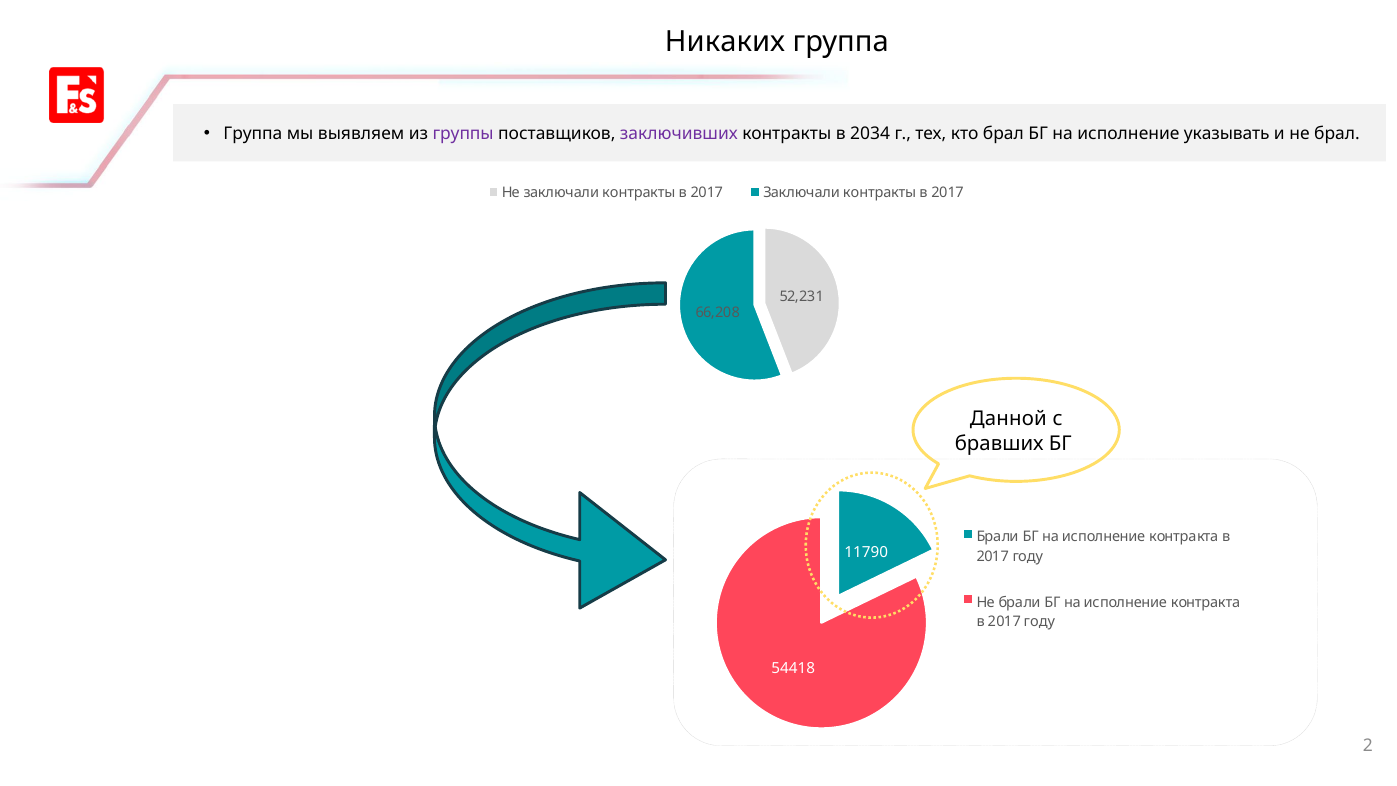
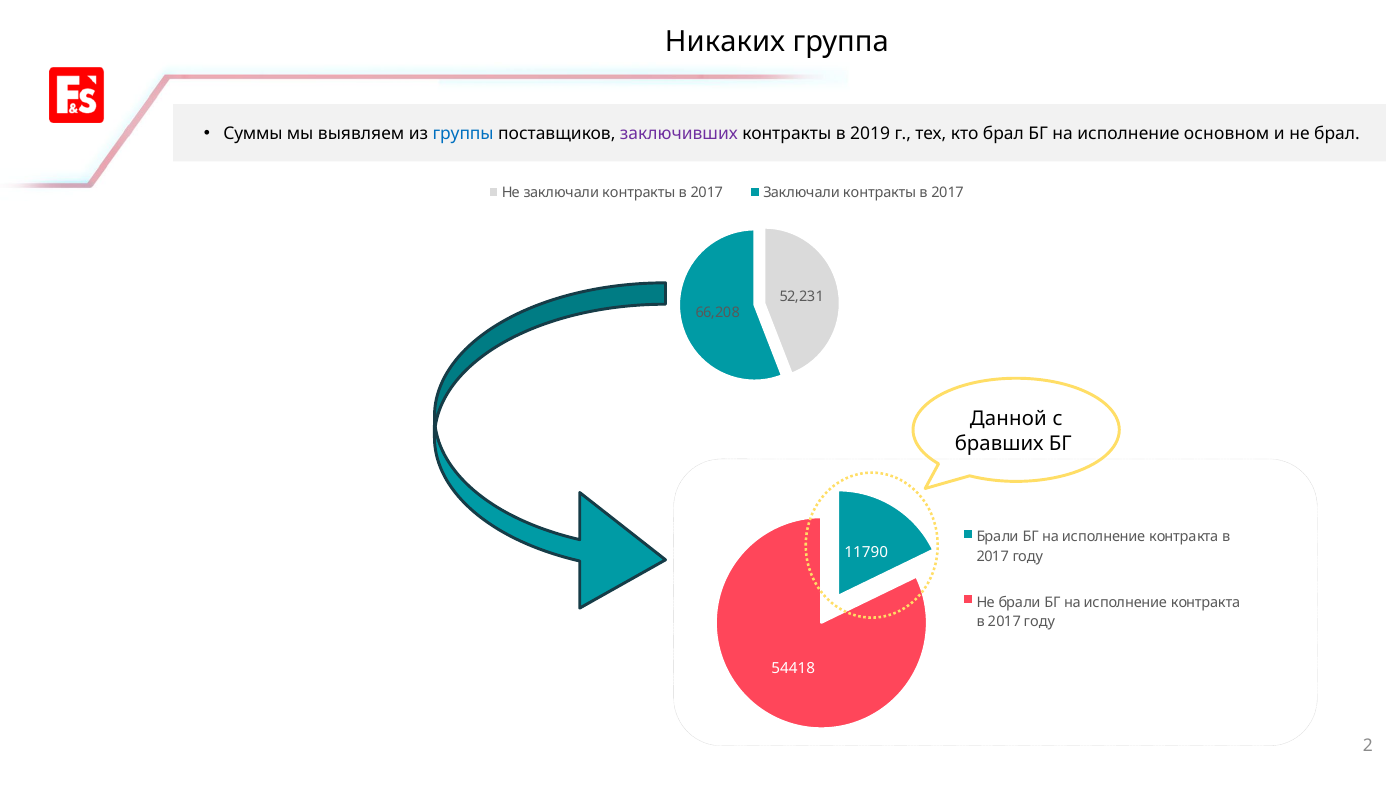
Группа: Группа -> Суммы (253, 134)
группы colour: purple -> blue (463, 134)
2034: 2034 -> 2019 (870, 134)
указывать: указывать -> основном (1227, 134)
